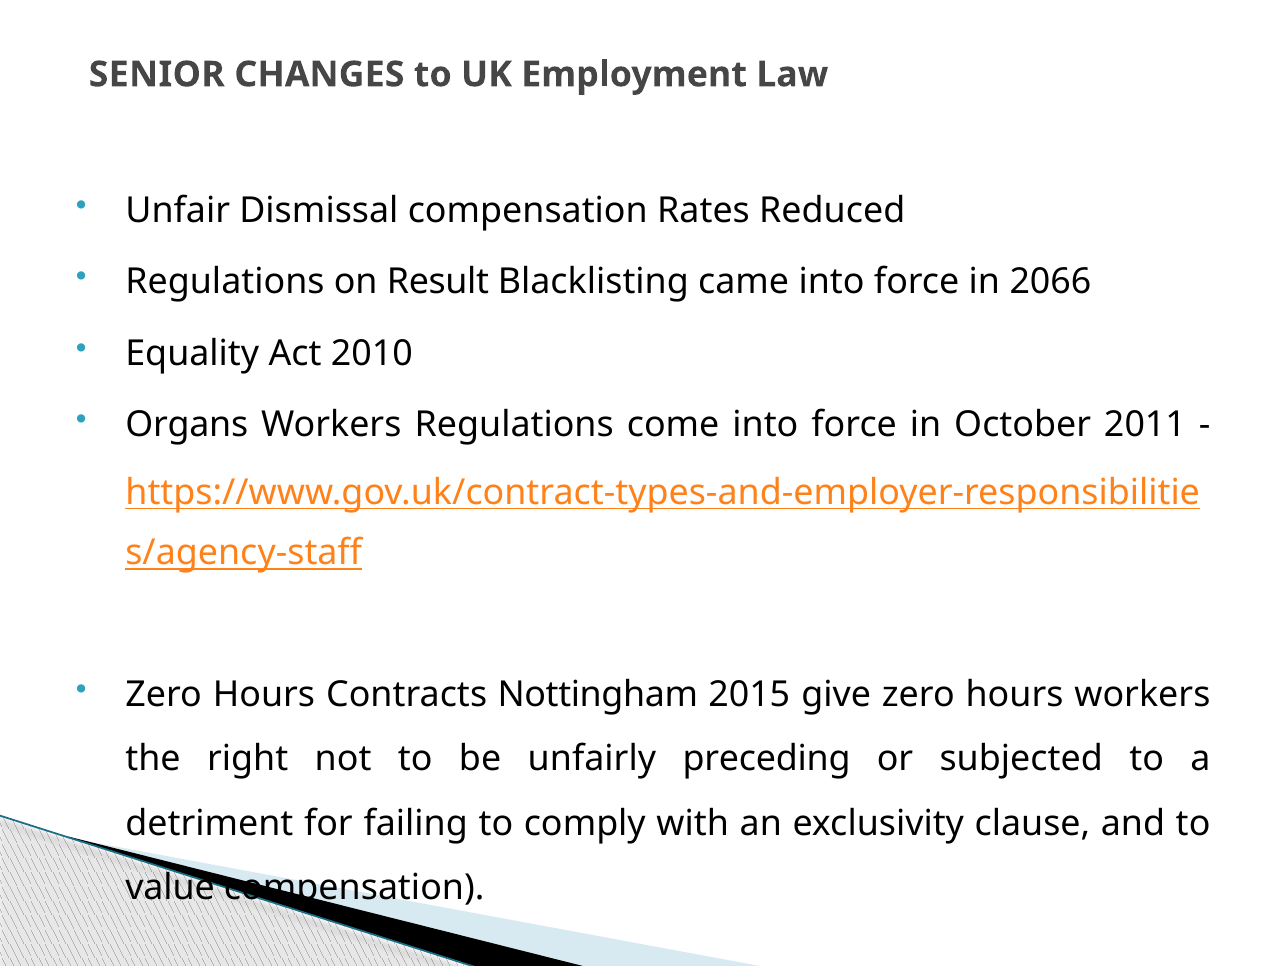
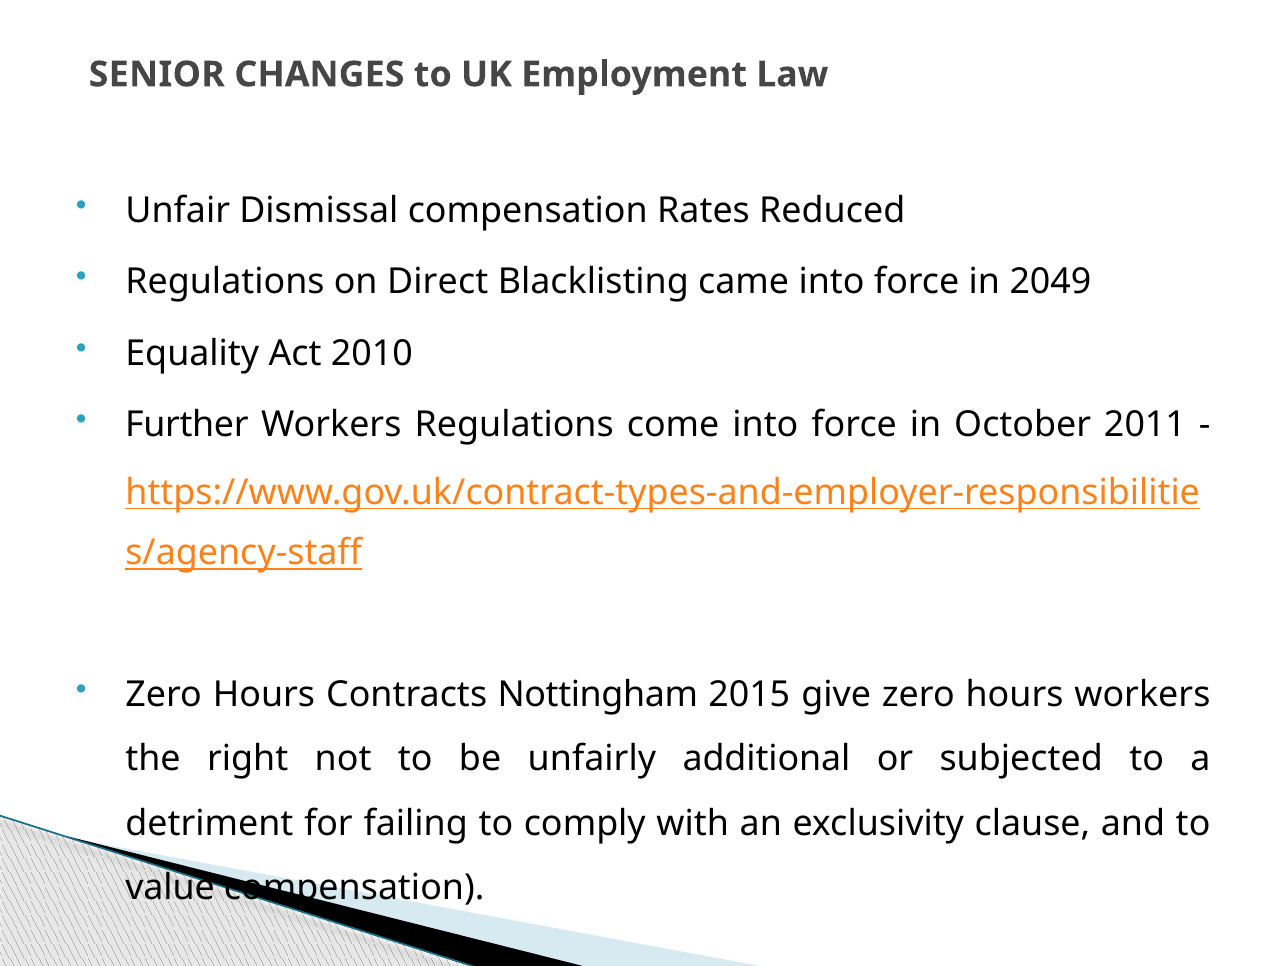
Result: Result -> Direct (438, 282)
2066: 2066 -> 2049 (1050, 282)
Organs: Organs -> Further (187, 425)
preceding: preceding -> additional (766, 759)
